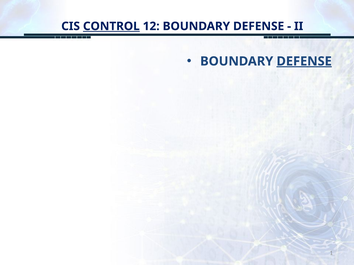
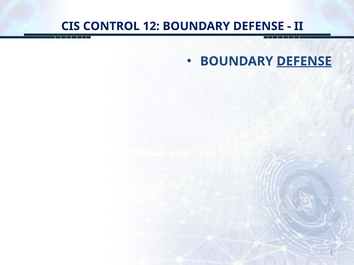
CONTROL underline: present -> none (111, 26)
